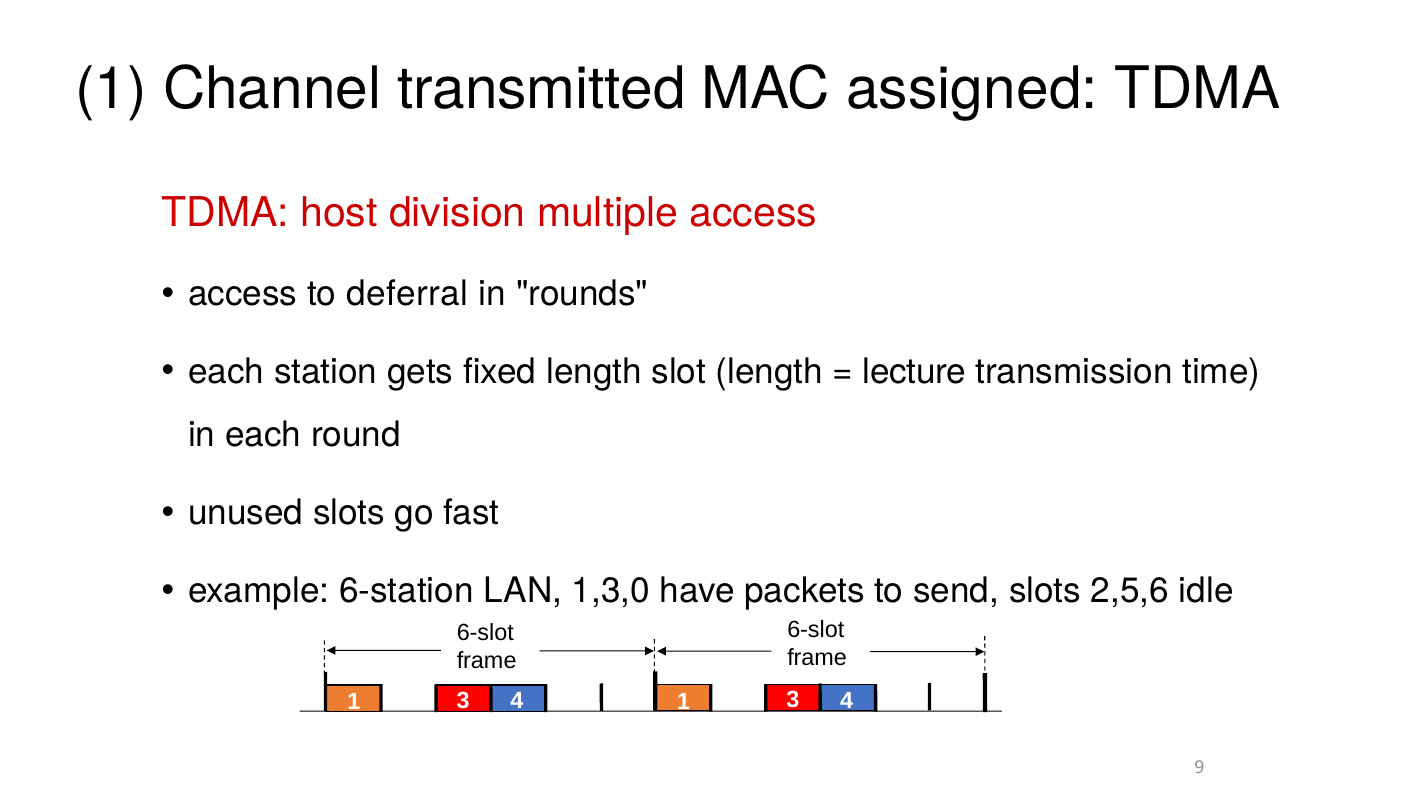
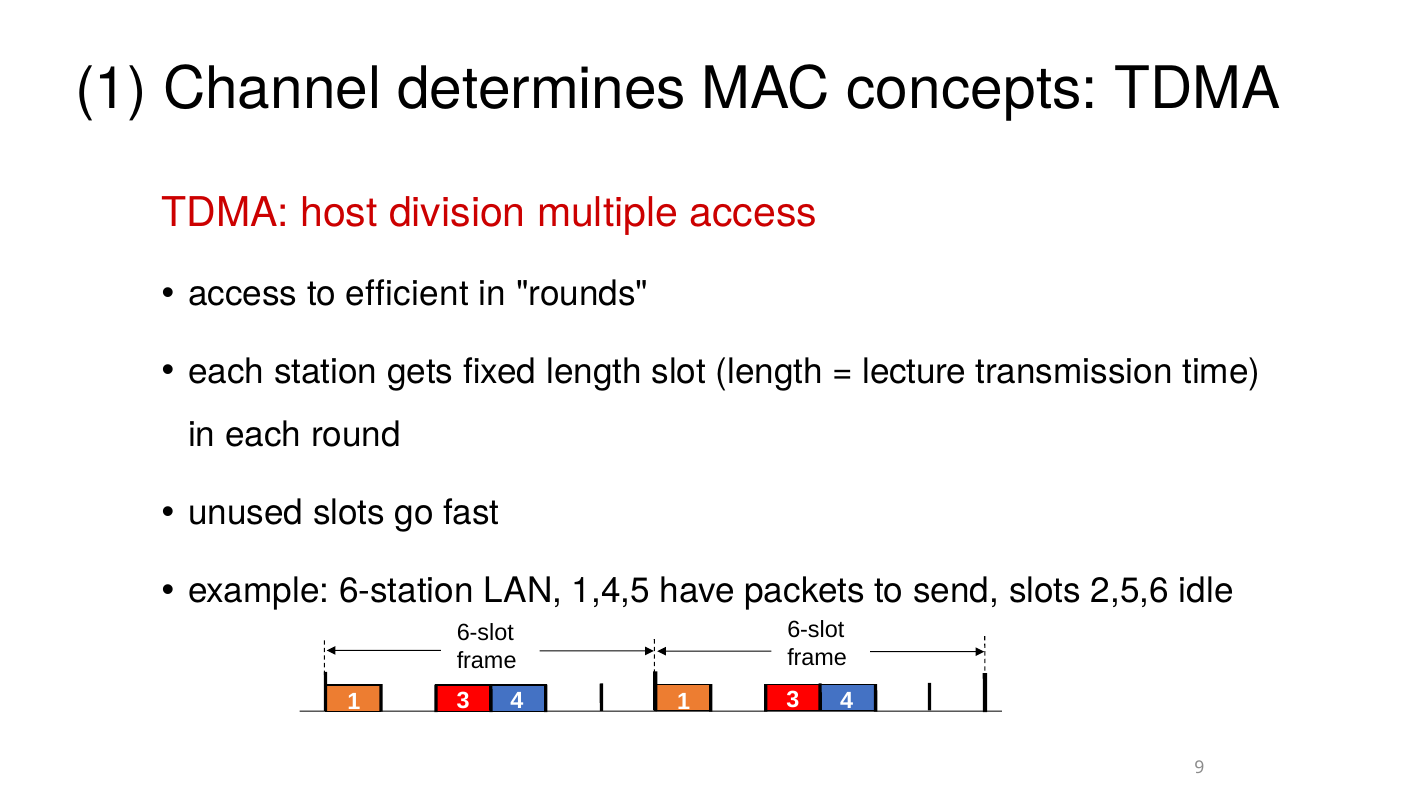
transmitted: transmitted -> determines (542, 89)
assigned: assigned -> concepts (972, 89)
deferral: deferral -> efficient (407, 294)
1,3,0: 1,3,0 -> 1,4,5 (611, 591)
